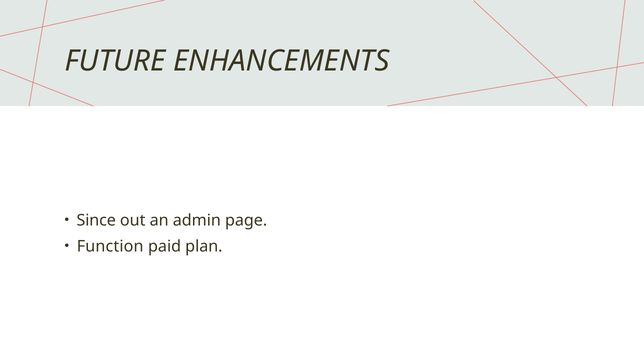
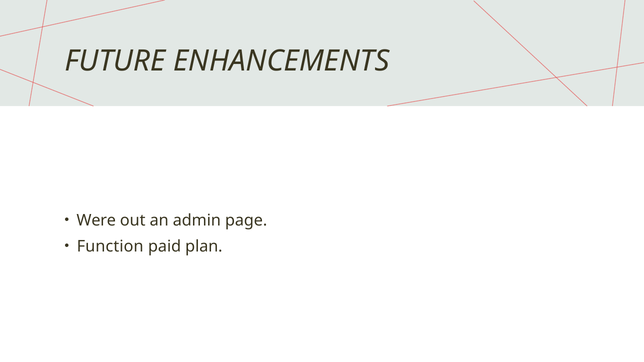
Since: Since -> Were (96, 221)
